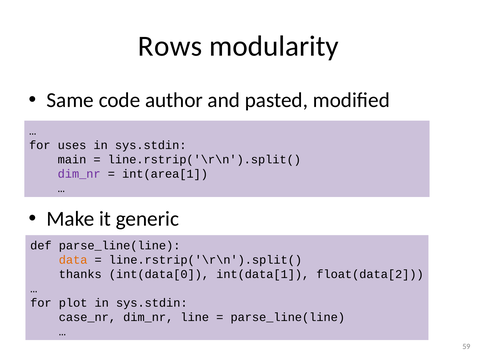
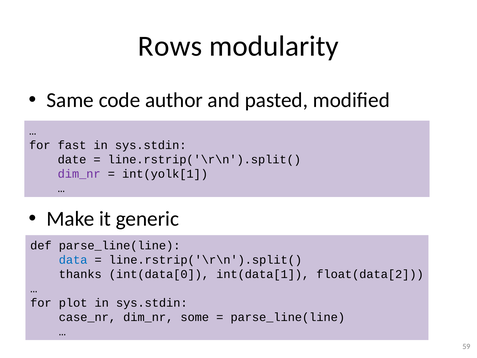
uses: uses -> fast (72, 145)
main: main -> date (72, 160)
int(area[1: int(area[1 -> int(yolk[1 (165, 174)
data colour: orange -> blue (73, 260)
line: line -> some (195, 317)
